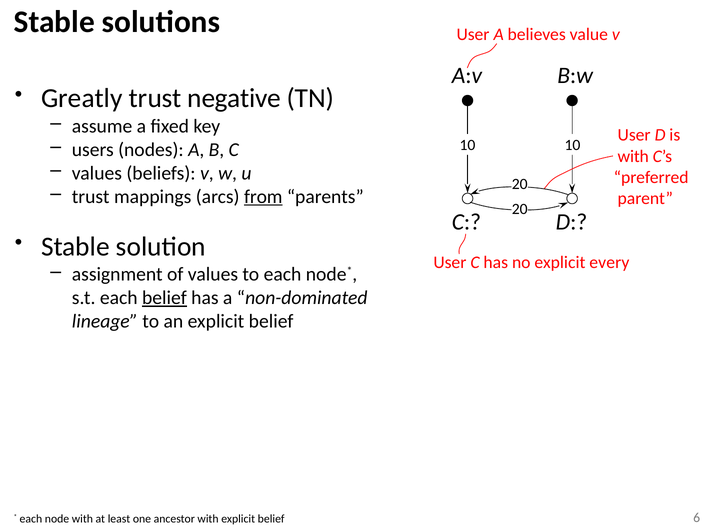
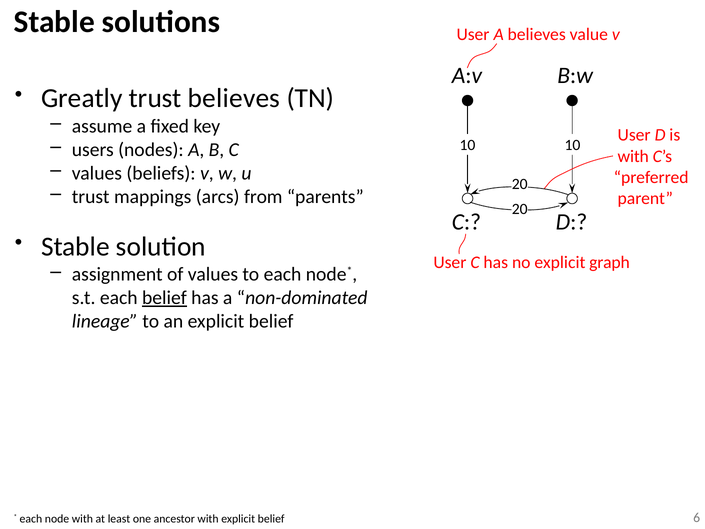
trust negative: negative -> believes (234, 98)
from underline: present -> none (263, 197)
every: every -> graph (609, 262)
